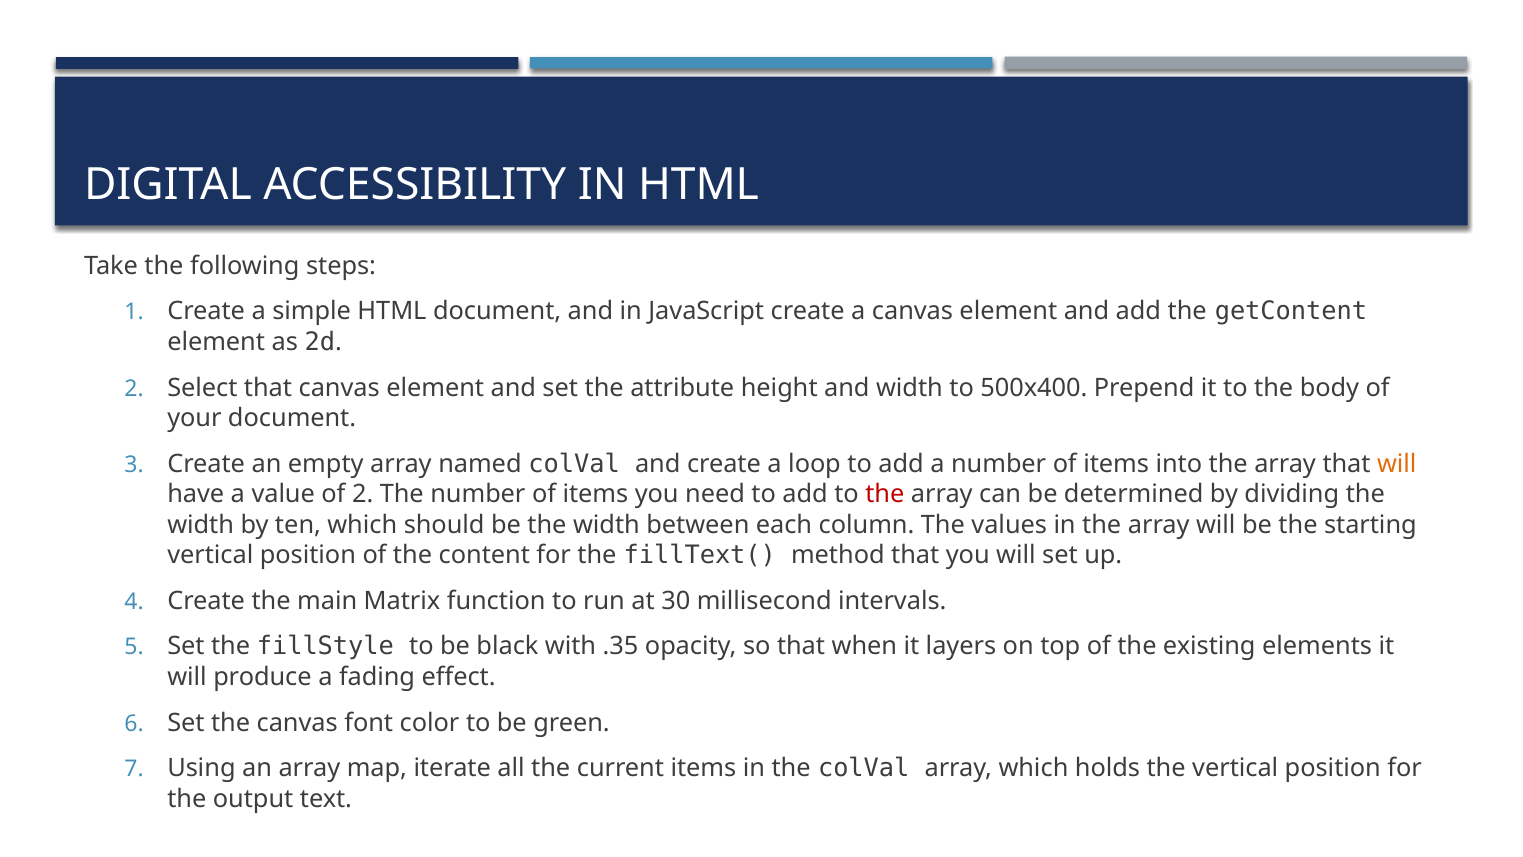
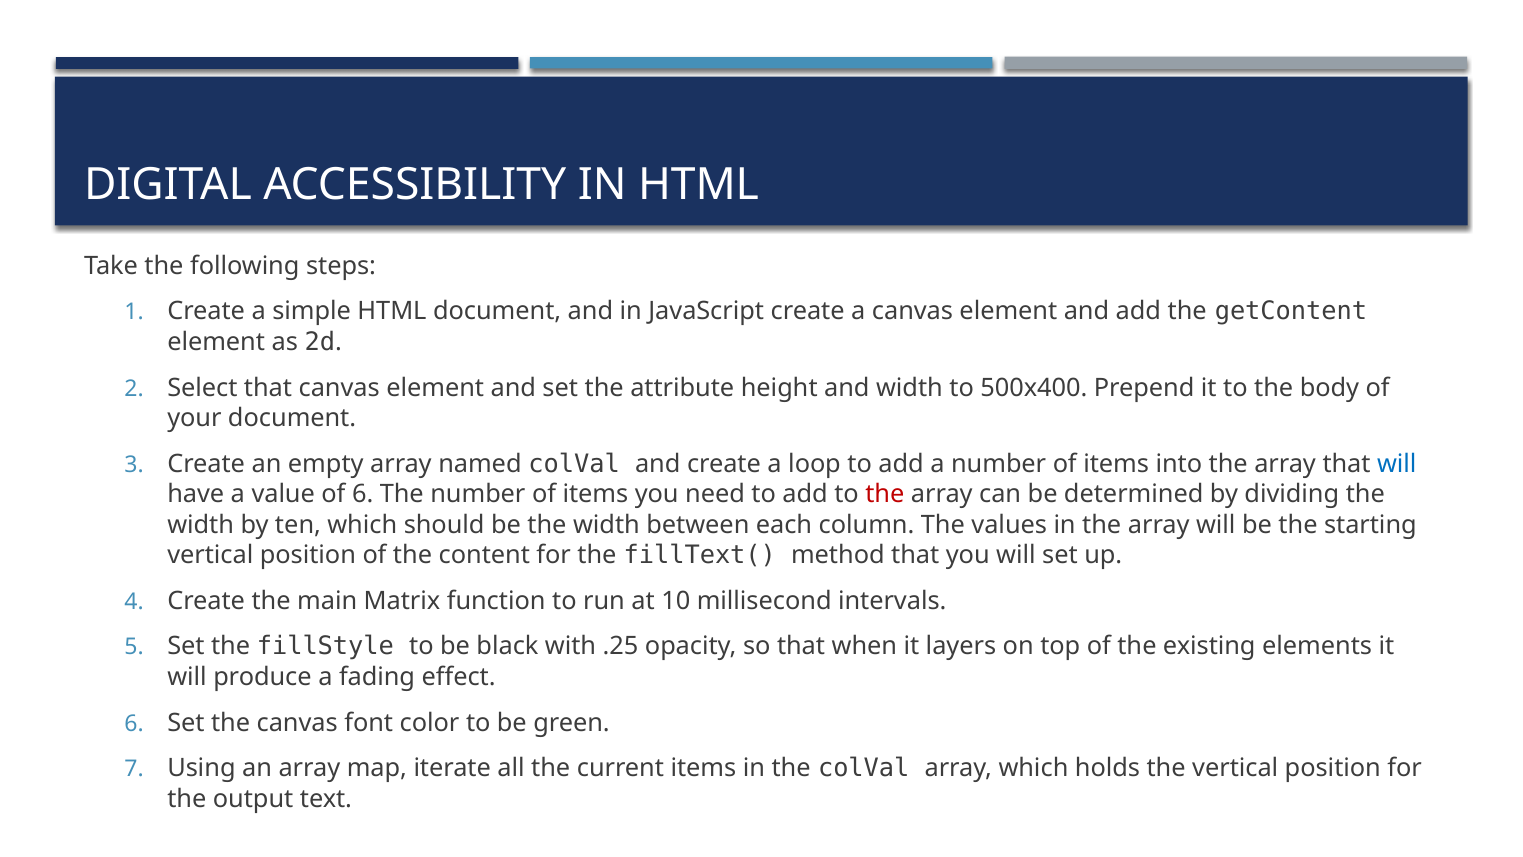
will colour: orange -> blue (1397, 464)
of 2: 2 -> 6 (363, 494)
30: 30 -> 10 (676, 601)
.35: .35 -> .25 (621, 646)
